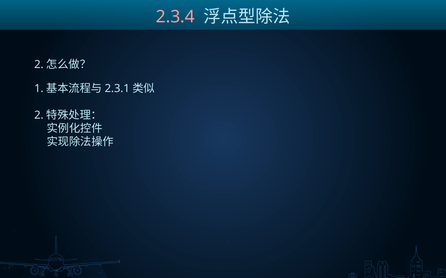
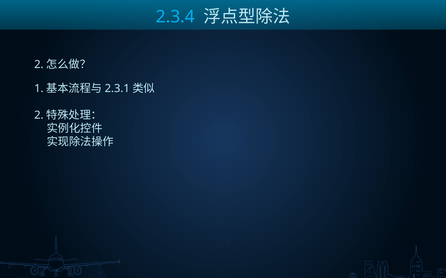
2.3.4 colour: pink -> light blue (175, 17)
